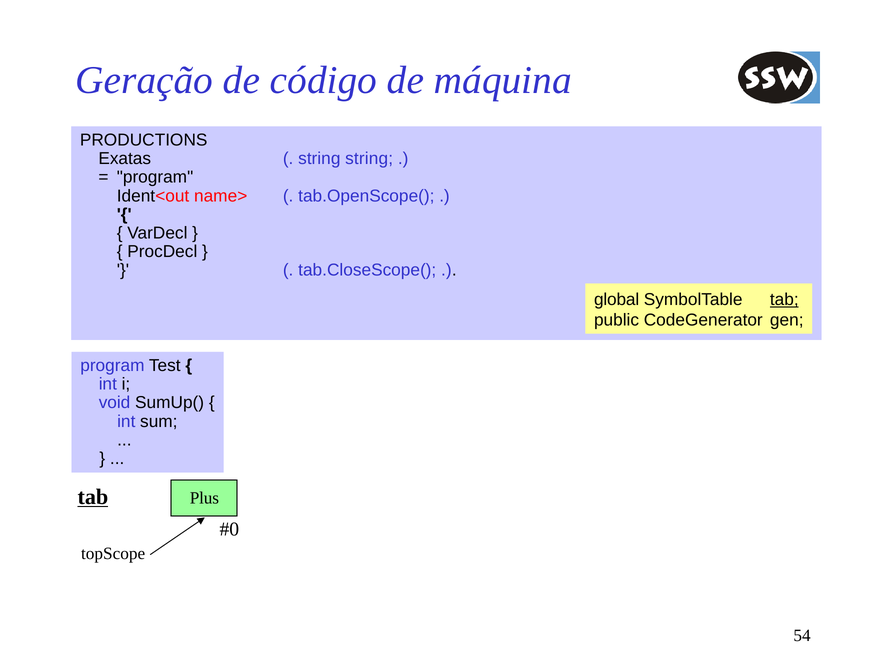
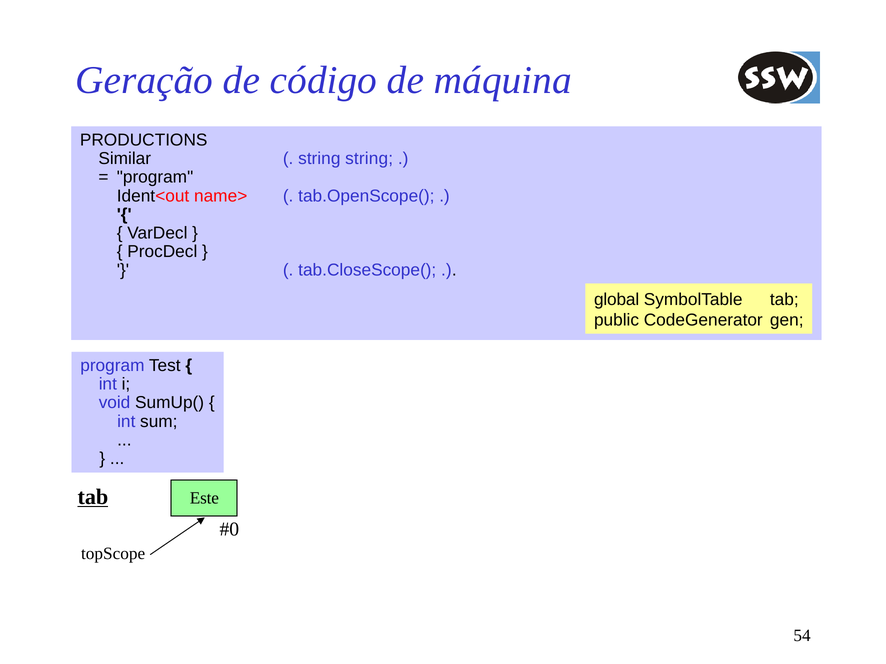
Exatas: Exatas -> Similar (125, 159)
tab underline: present -> none (784, 300)
Plus: Plus -> Este (204, 498)
